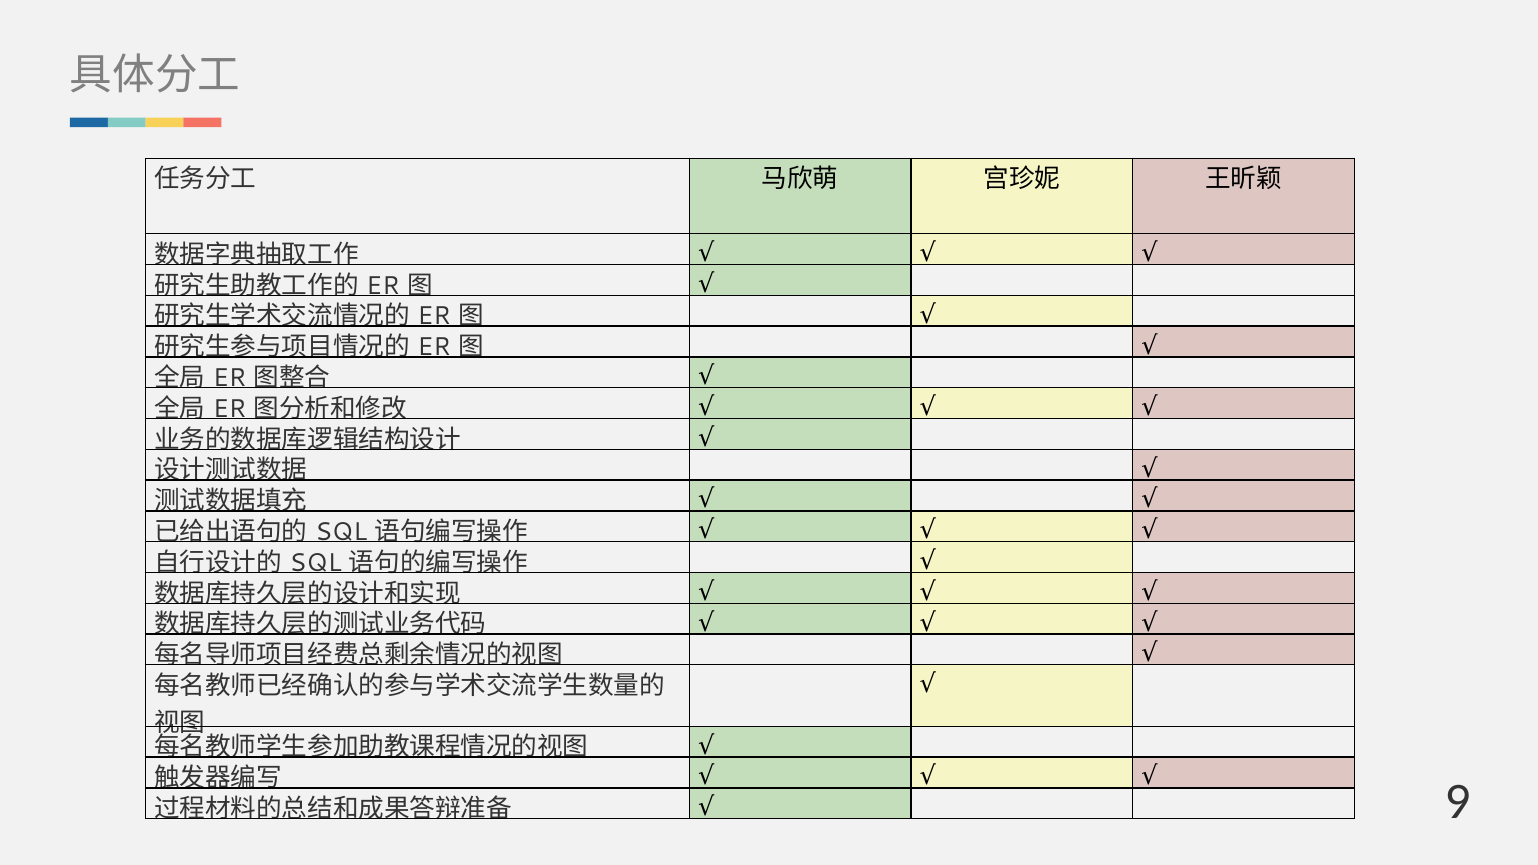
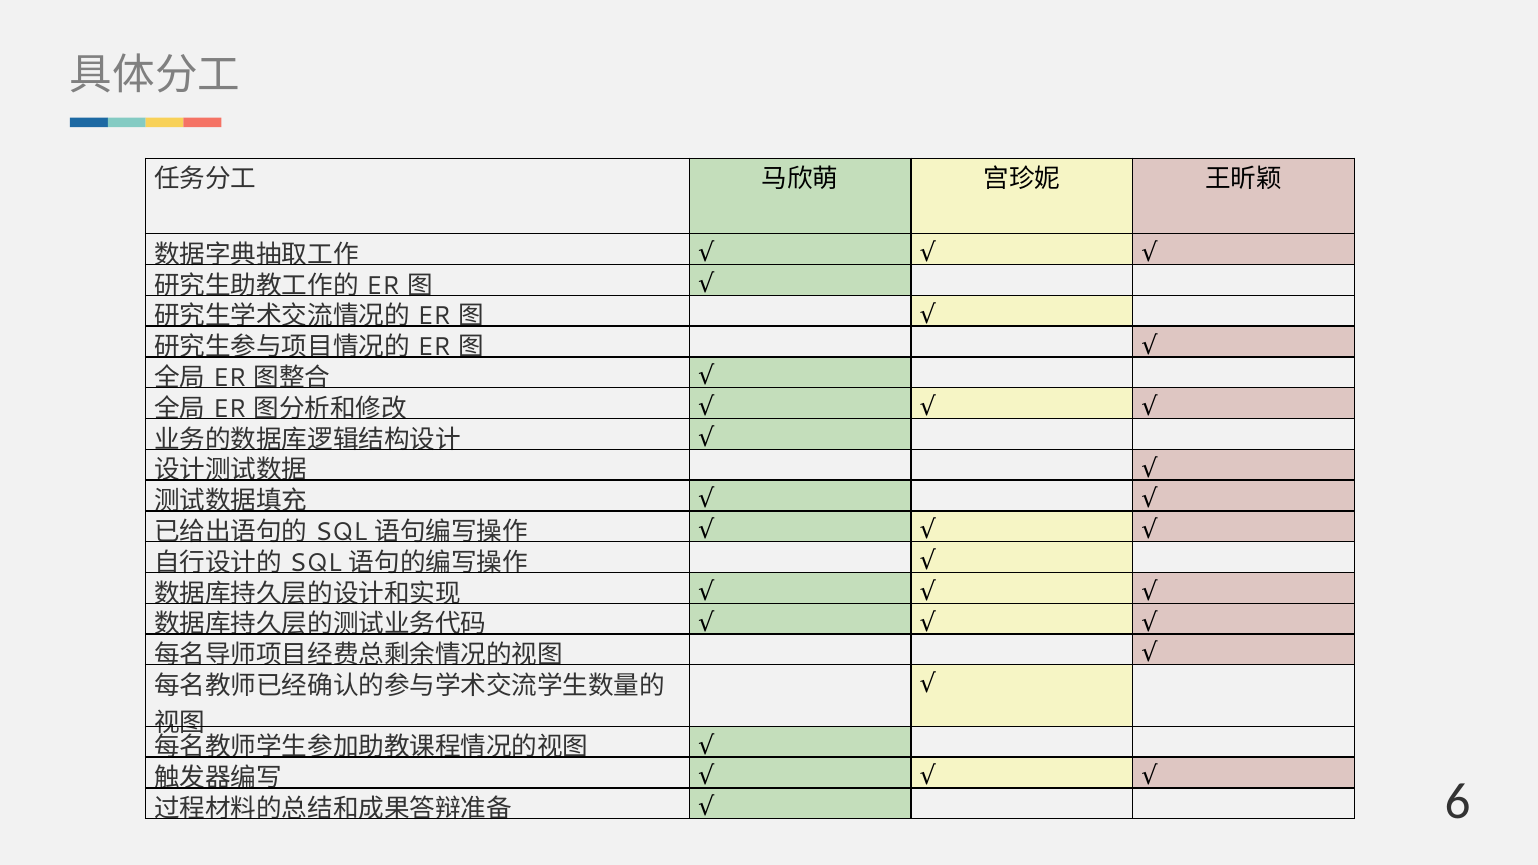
9: 9 -> 6 (1458, 802)
